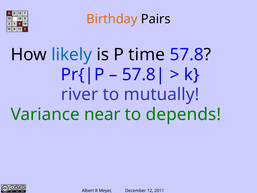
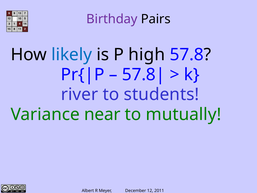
Birthday colour: orange -> purple (112, 19)
time: time -> high (147, 55)
mutually: mutually -> students (161, 94)
depends: depends -> mutually (183, 114)
